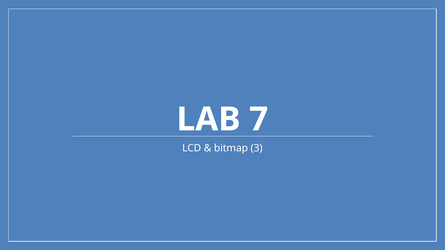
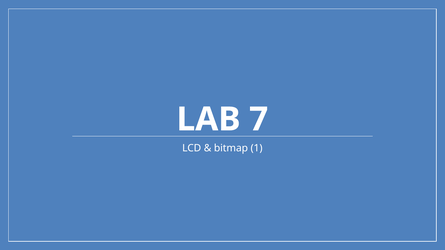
3: 3 -> 1 (257, 148)
